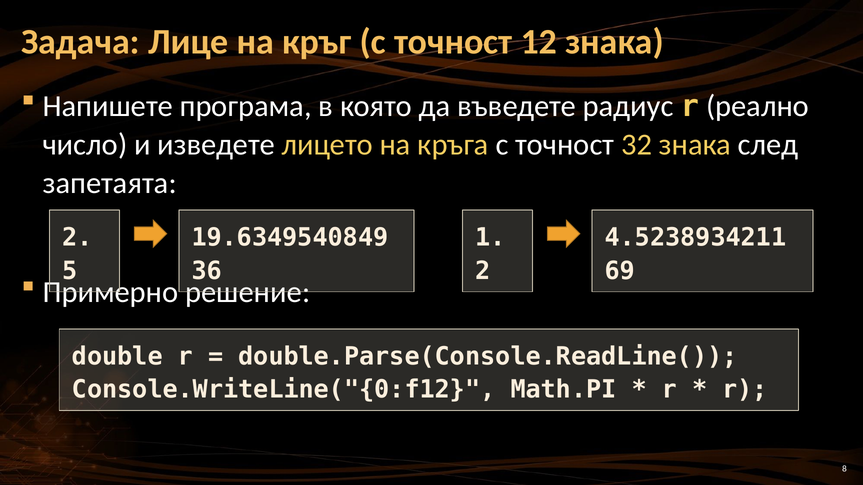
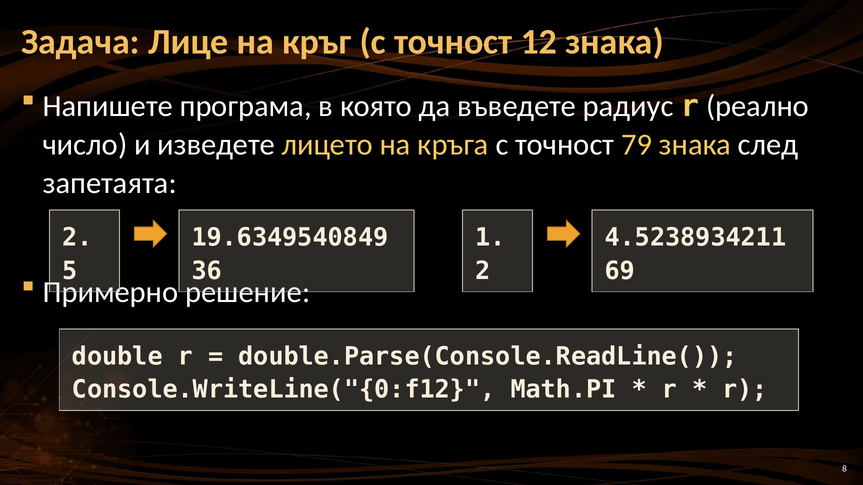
32: 32 -> 79 (637, 145)
